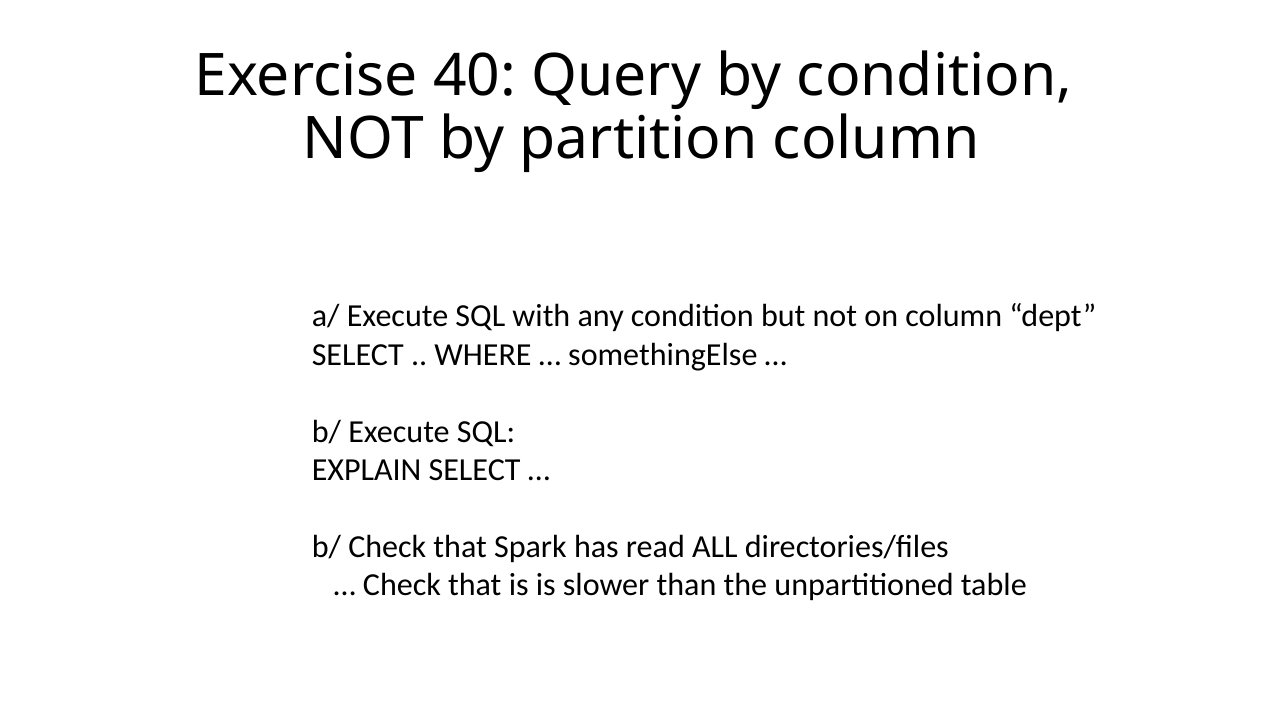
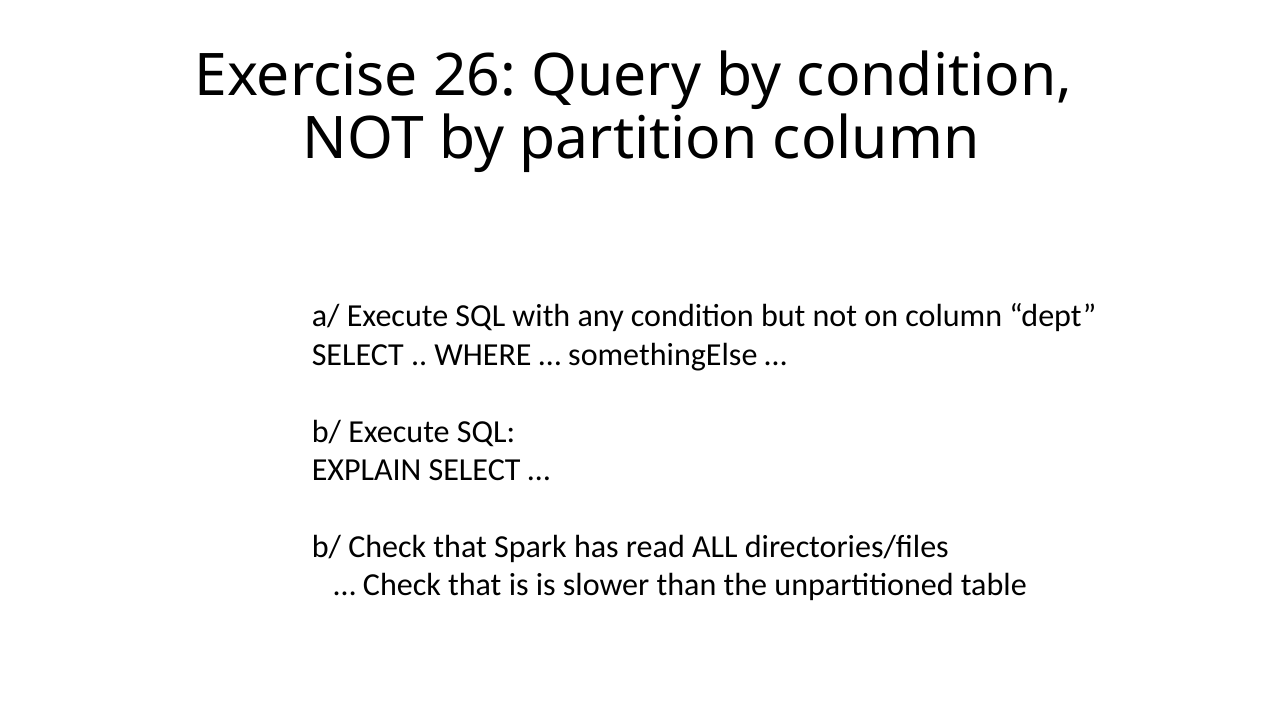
40: 40 -> 26 (475, 76)
